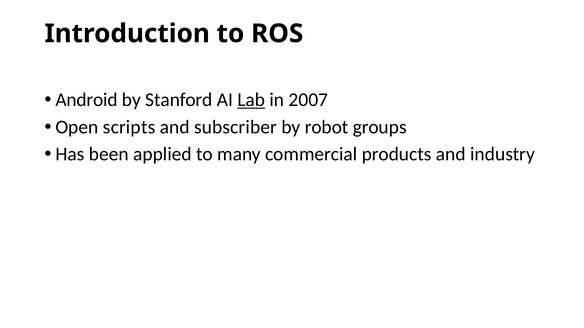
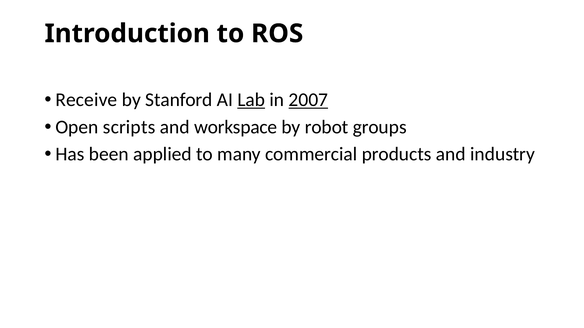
Android: Android -> Receive (86, 100)
2007 underline: none -> present (308, 100)
subscriber: subscriber -> workspace (236, 127)
